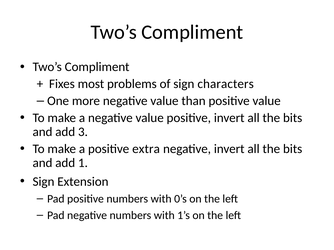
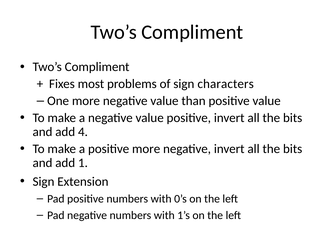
3: 3 -> 4 (83, 132)
positive extra: extra -> more (146, 149)
